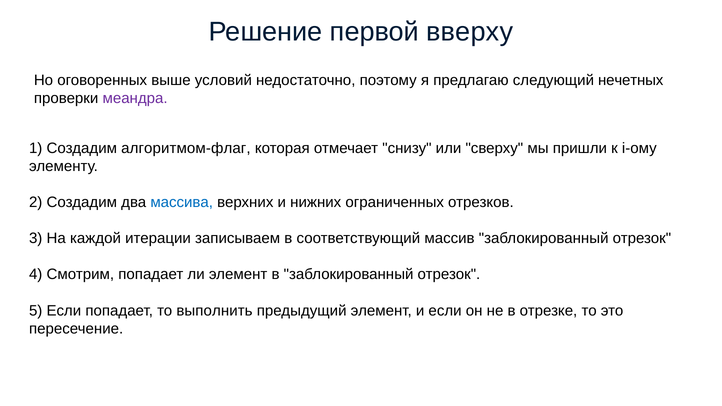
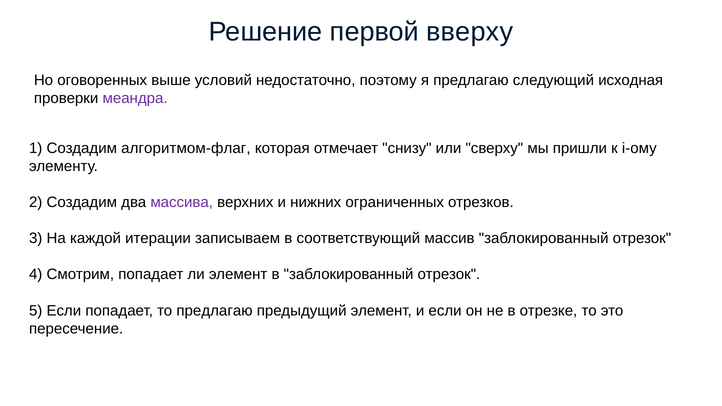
нечетных: нечетных -> исходная (631, 80)
массива colour: blue -> purple (182, 202)
то выполнить: выполнить -> предлагаю (215, 311)
